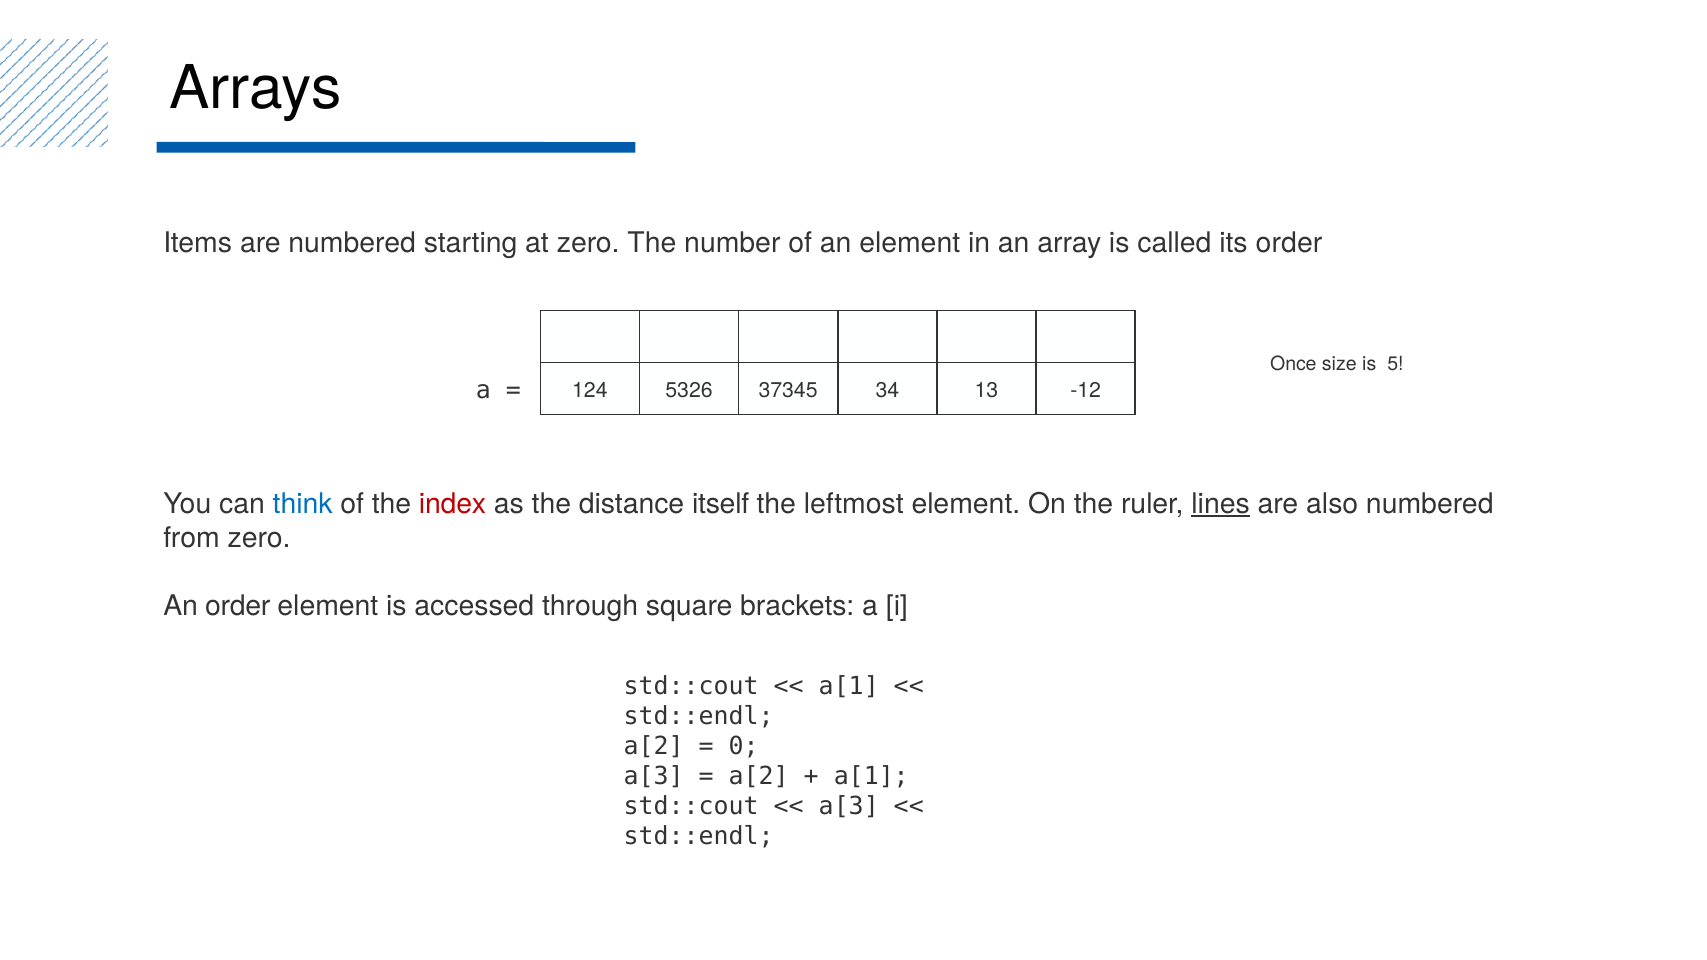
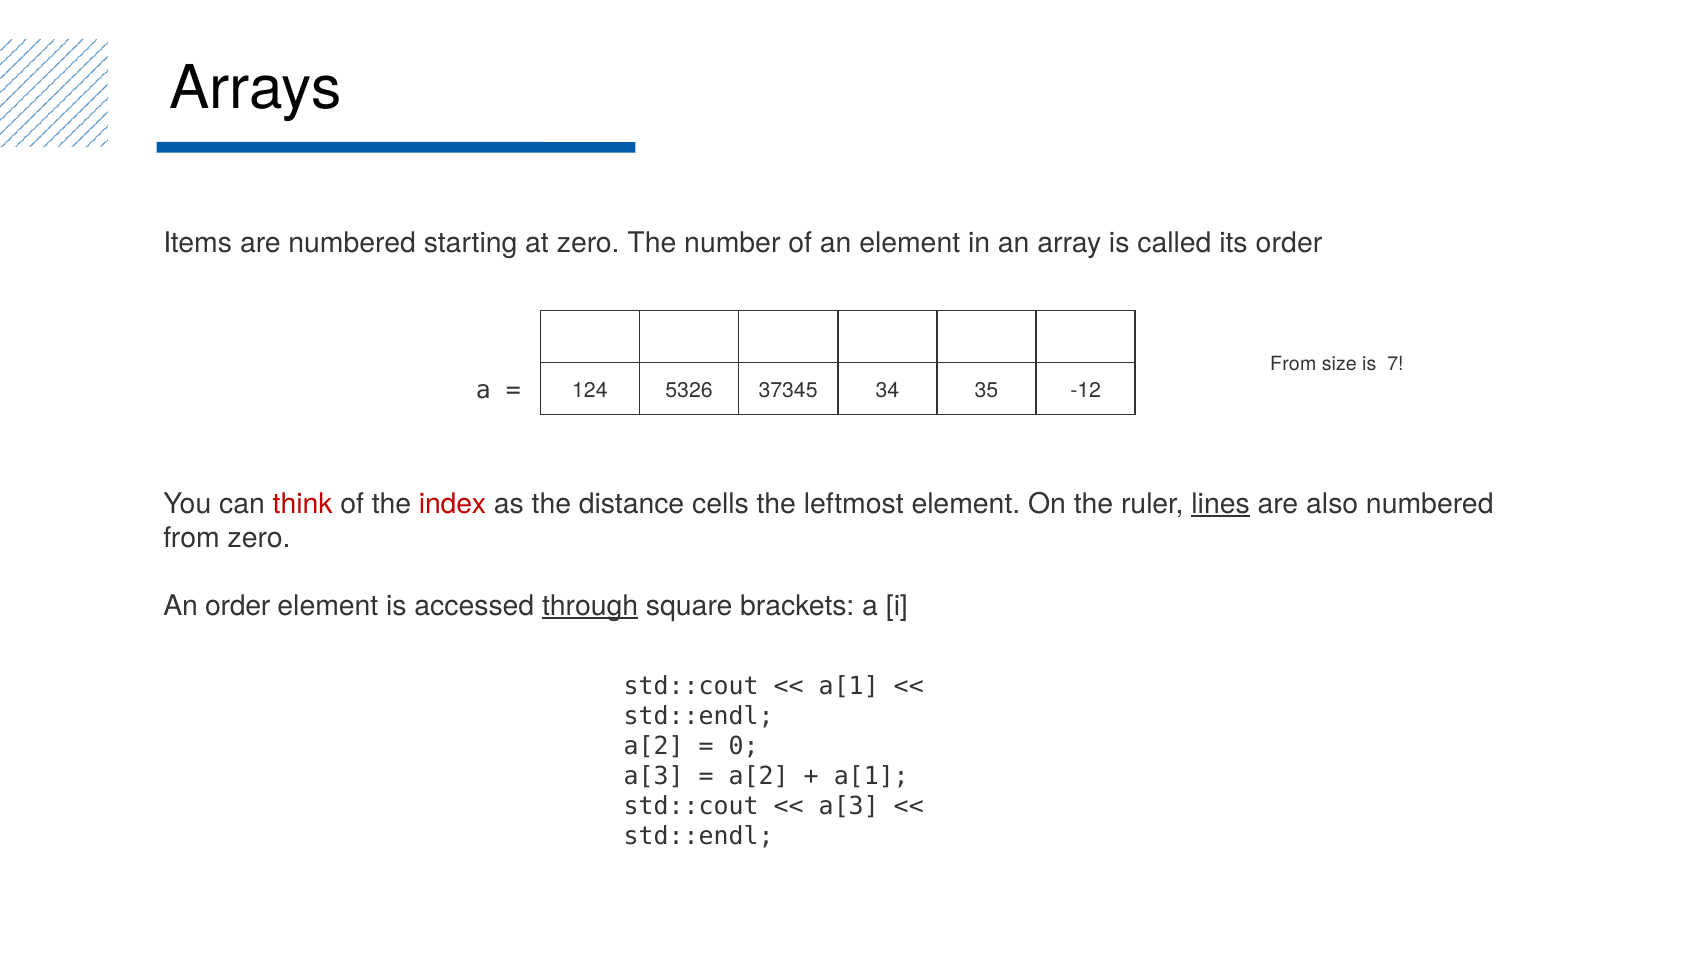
Once: Once -> From (1293, 364)
is 5: 5 -> 7 (1395, 364)
13: 13 -> 35 (987, 391)
think colour: blue -> red (303, 504)
itself: itself -> cells (721, 504)
through underline: none -> present (590, 606)
